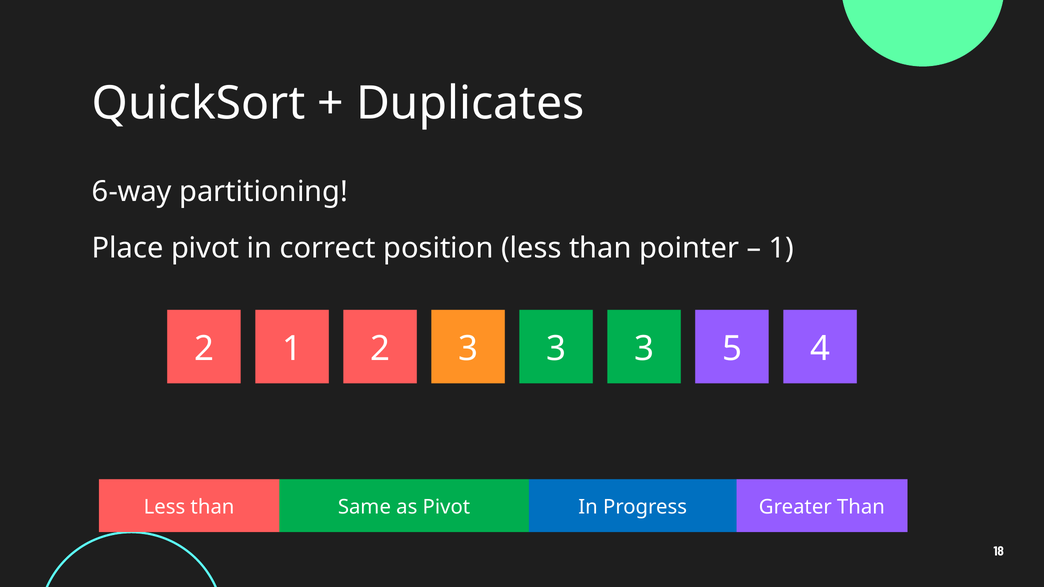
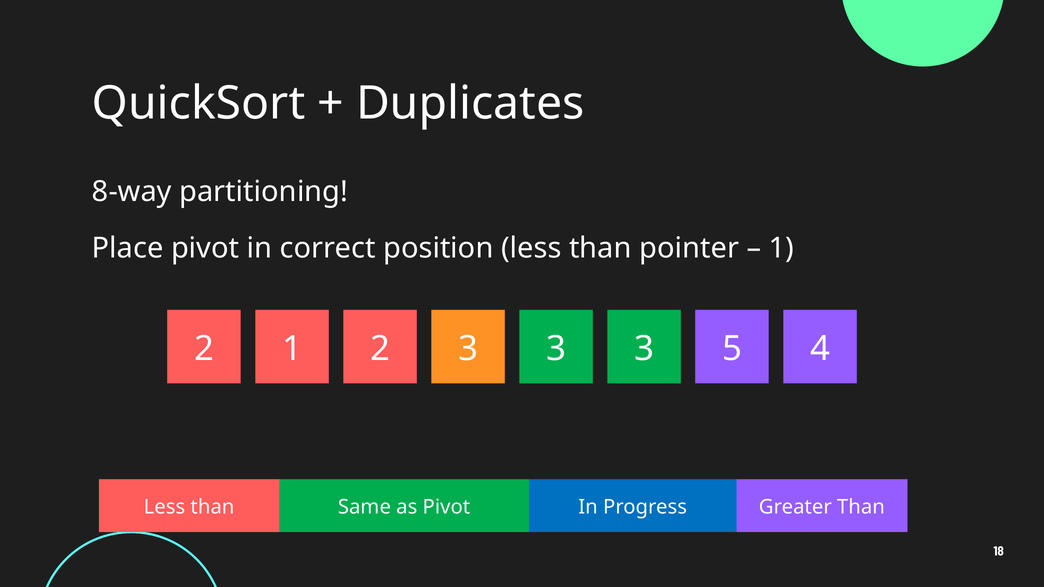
6-way: 6-way -> 8-way (132, 192)
